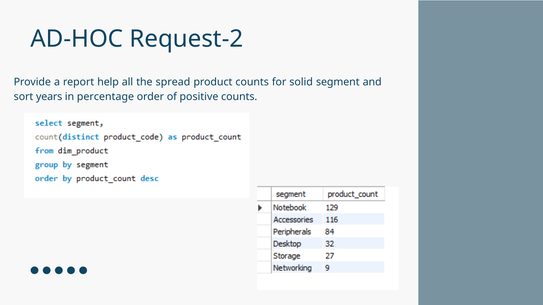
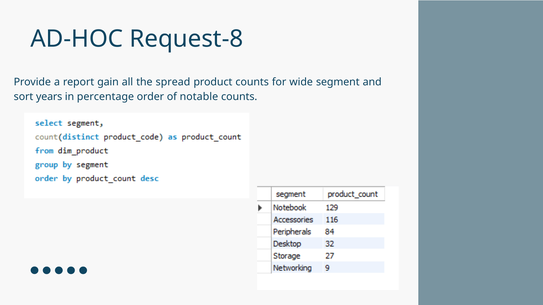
Request-2: Request-2 -> Request-8 (186, 39)
help: help -> gain (108, 82)
solid: solid -> wide (301, 82)
positive: positive -> notable (199, 97)
